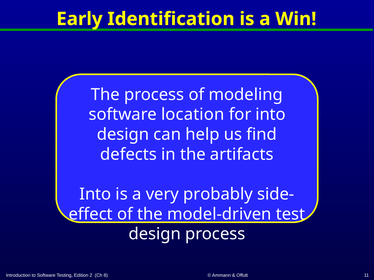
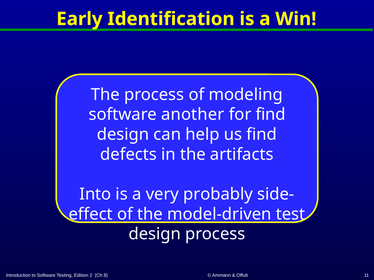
location: location -> another (193, 115)
for into: into -> find (271, 115)
